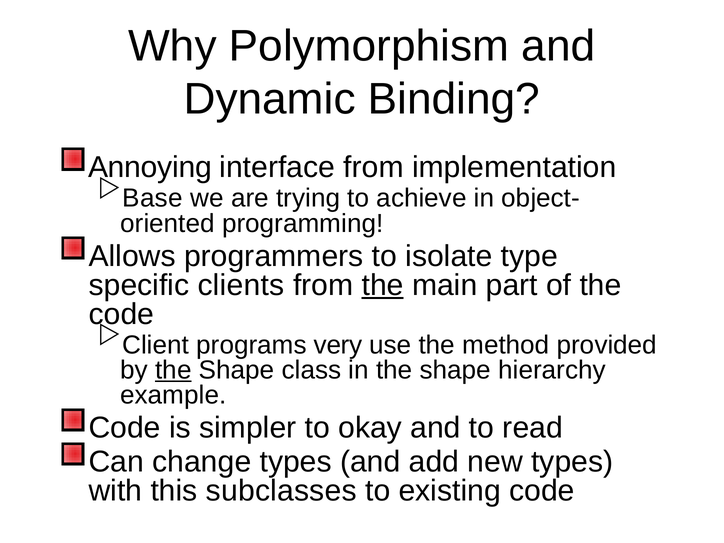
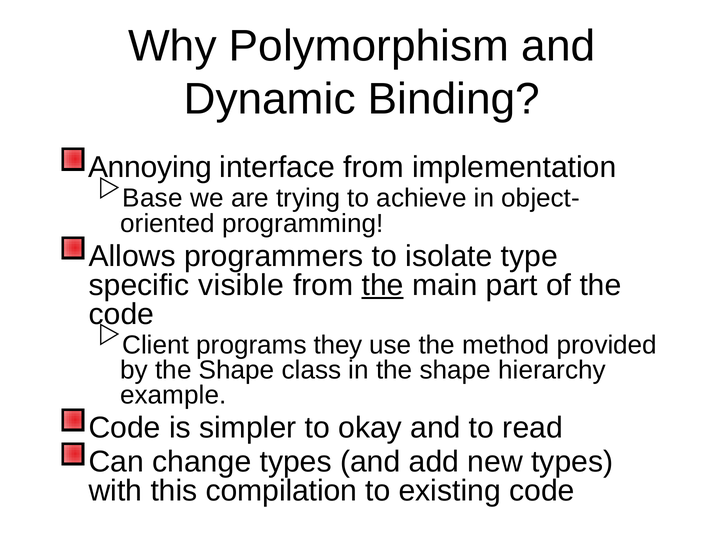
clients: clients -> visible (241, 285)
very: very -> they (338, 345)
the underline: present -> none (173, 370)
subclasses: subclasses -> compilation (281, 491)
